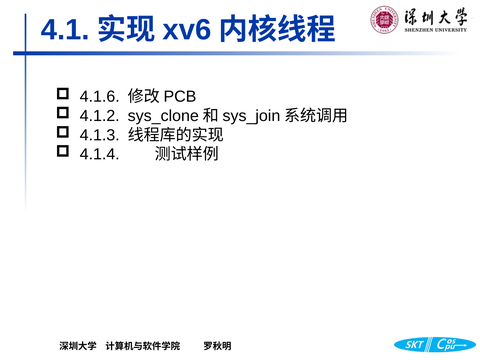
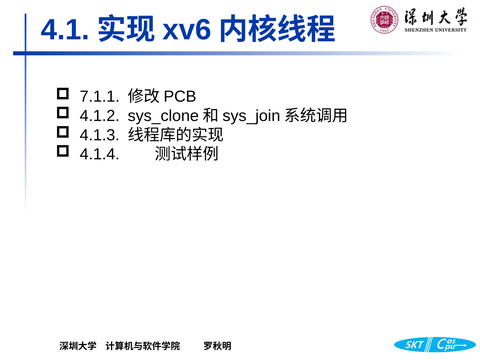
4.1.6: 4.1.6 -> 7.1.1 (100, 97)
